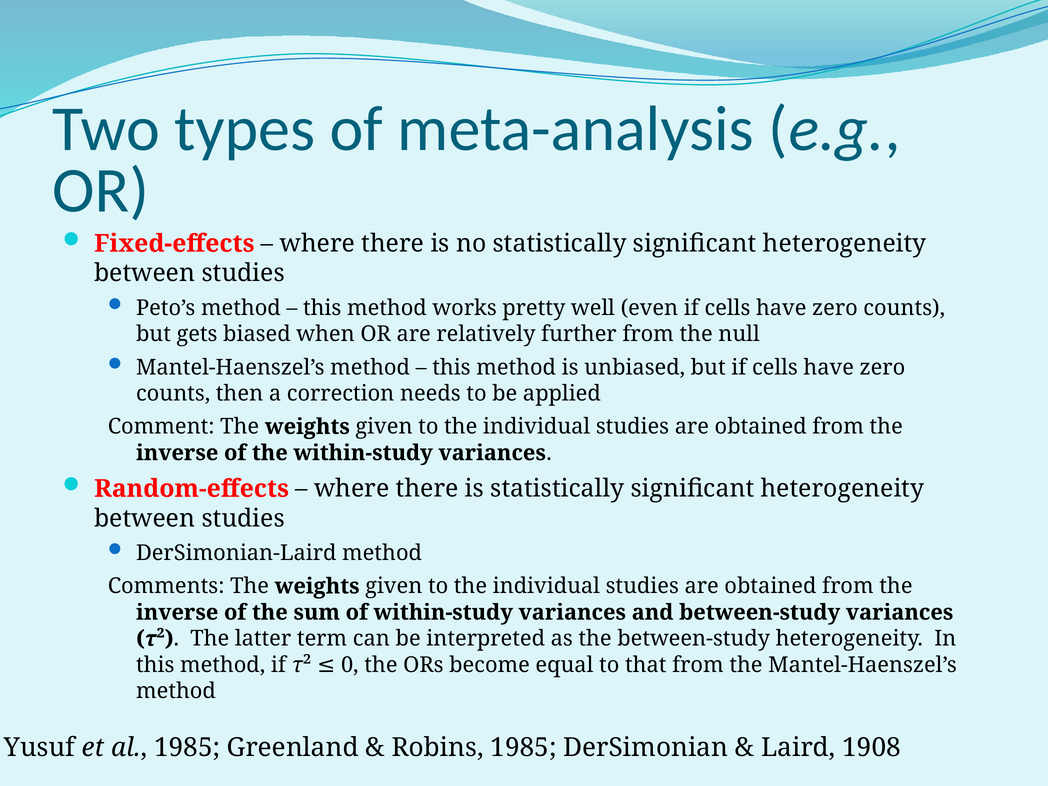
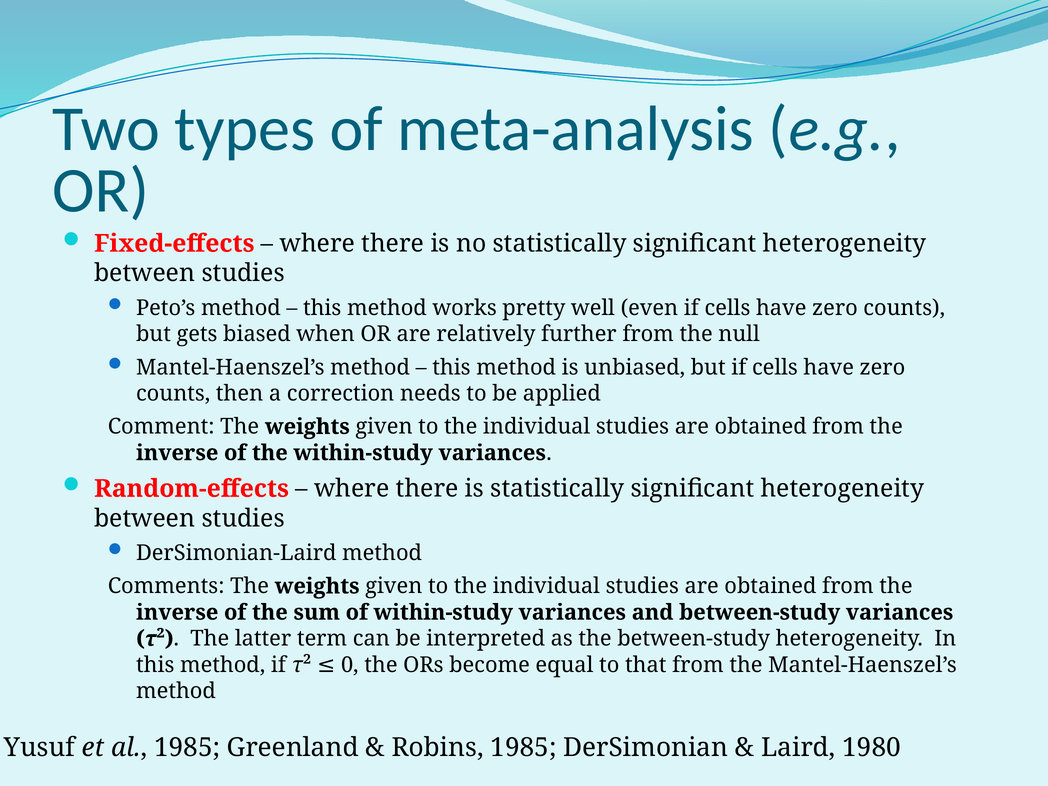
1908: 1908 -> 1980 (872, 748)
